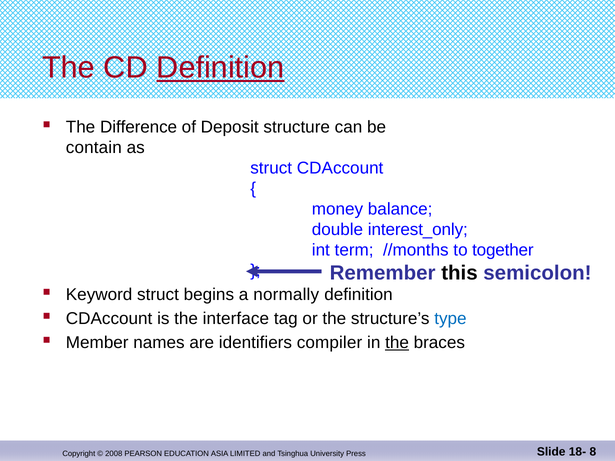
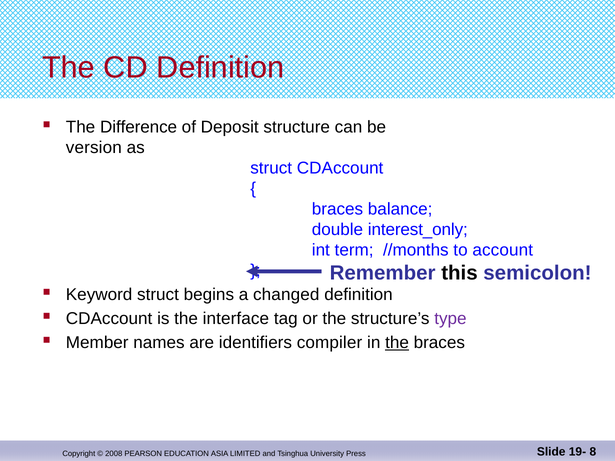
Definition underline: present -> none (220, 68)
contain: contain -> version (94, 148)
money: money -> braces (337, 209)
together: together -> account (503, 250)
normally: normally -> changed (286, 295)
type colour: blue -> purple (450, 319)
18-: 18- -> 19- (577, 452)
